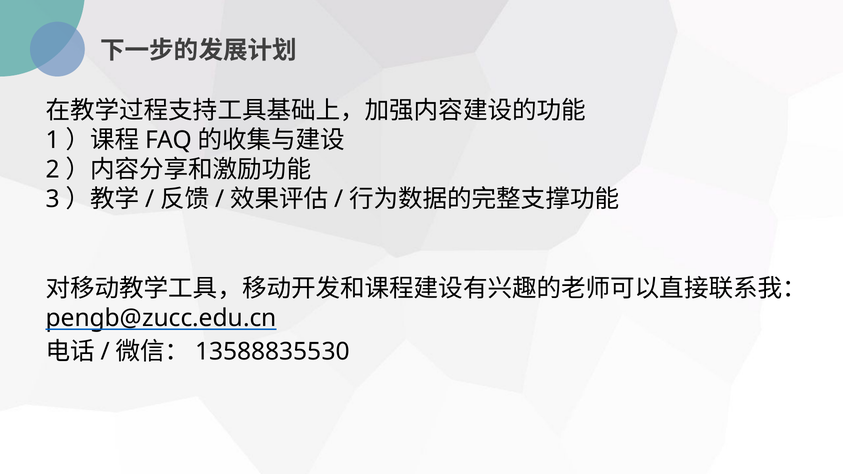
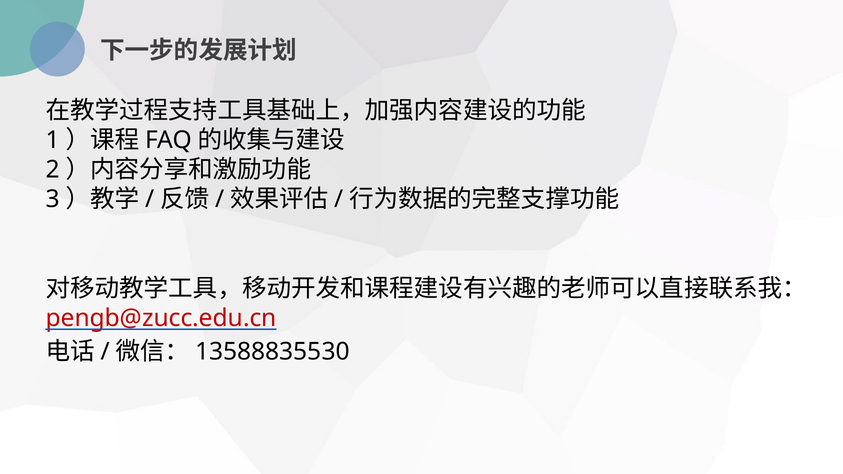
pengb@zucc.edu.cn colour: black -> red (161, 318)
